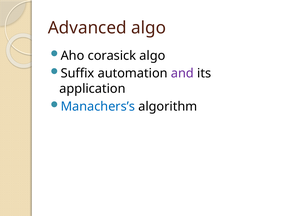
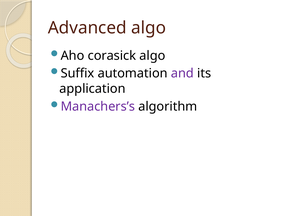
Manachers’s colour: blue -> purple (98, 106)
